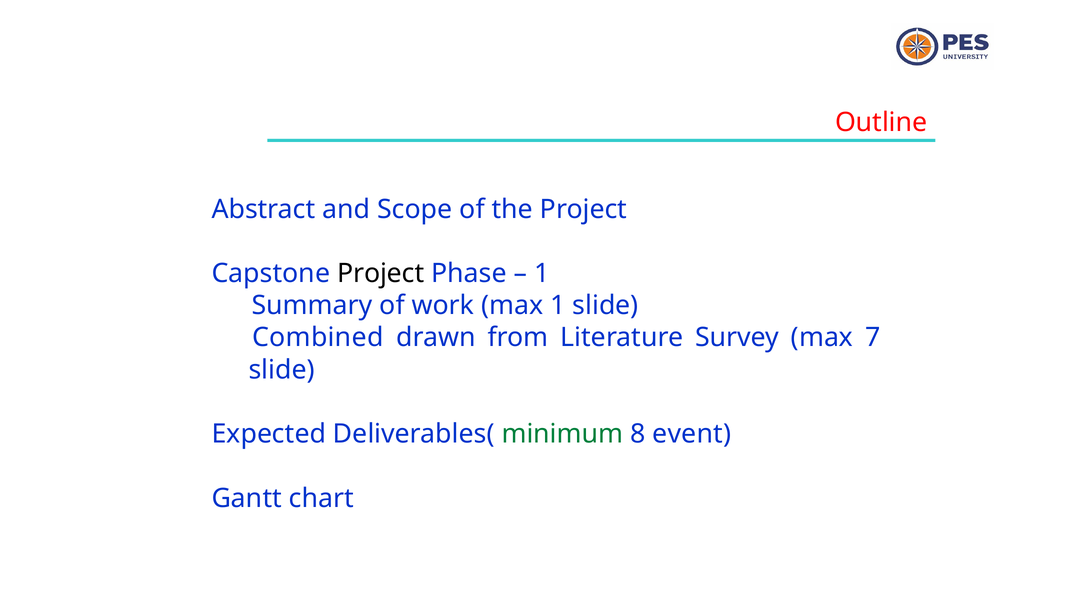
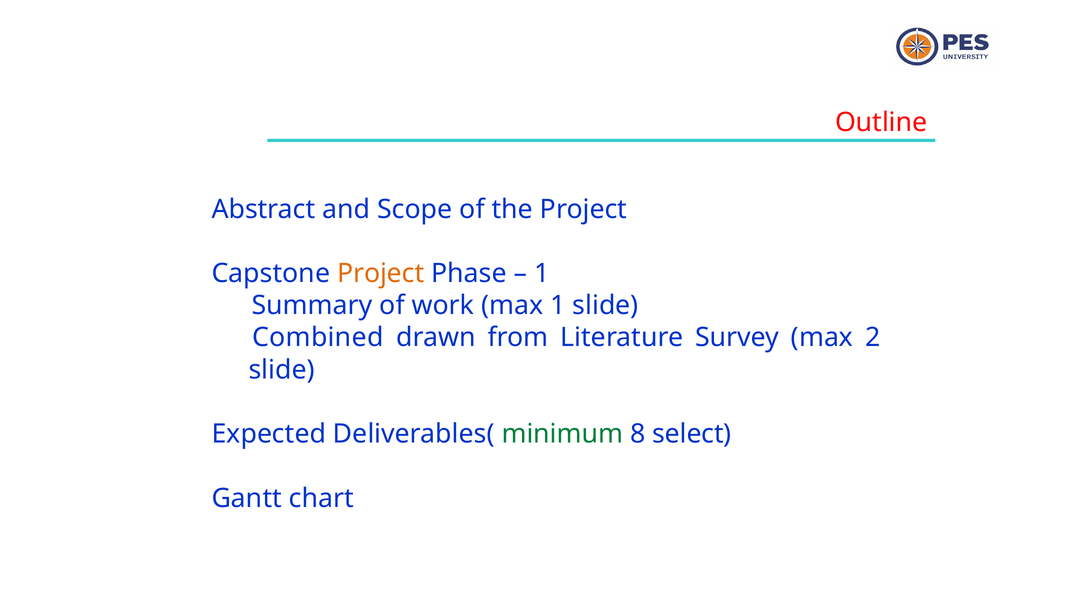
Project colour: black -> orange (381, 273)
7: 7 -> 2 (873, 337)
event: event -> select (692, 433)
